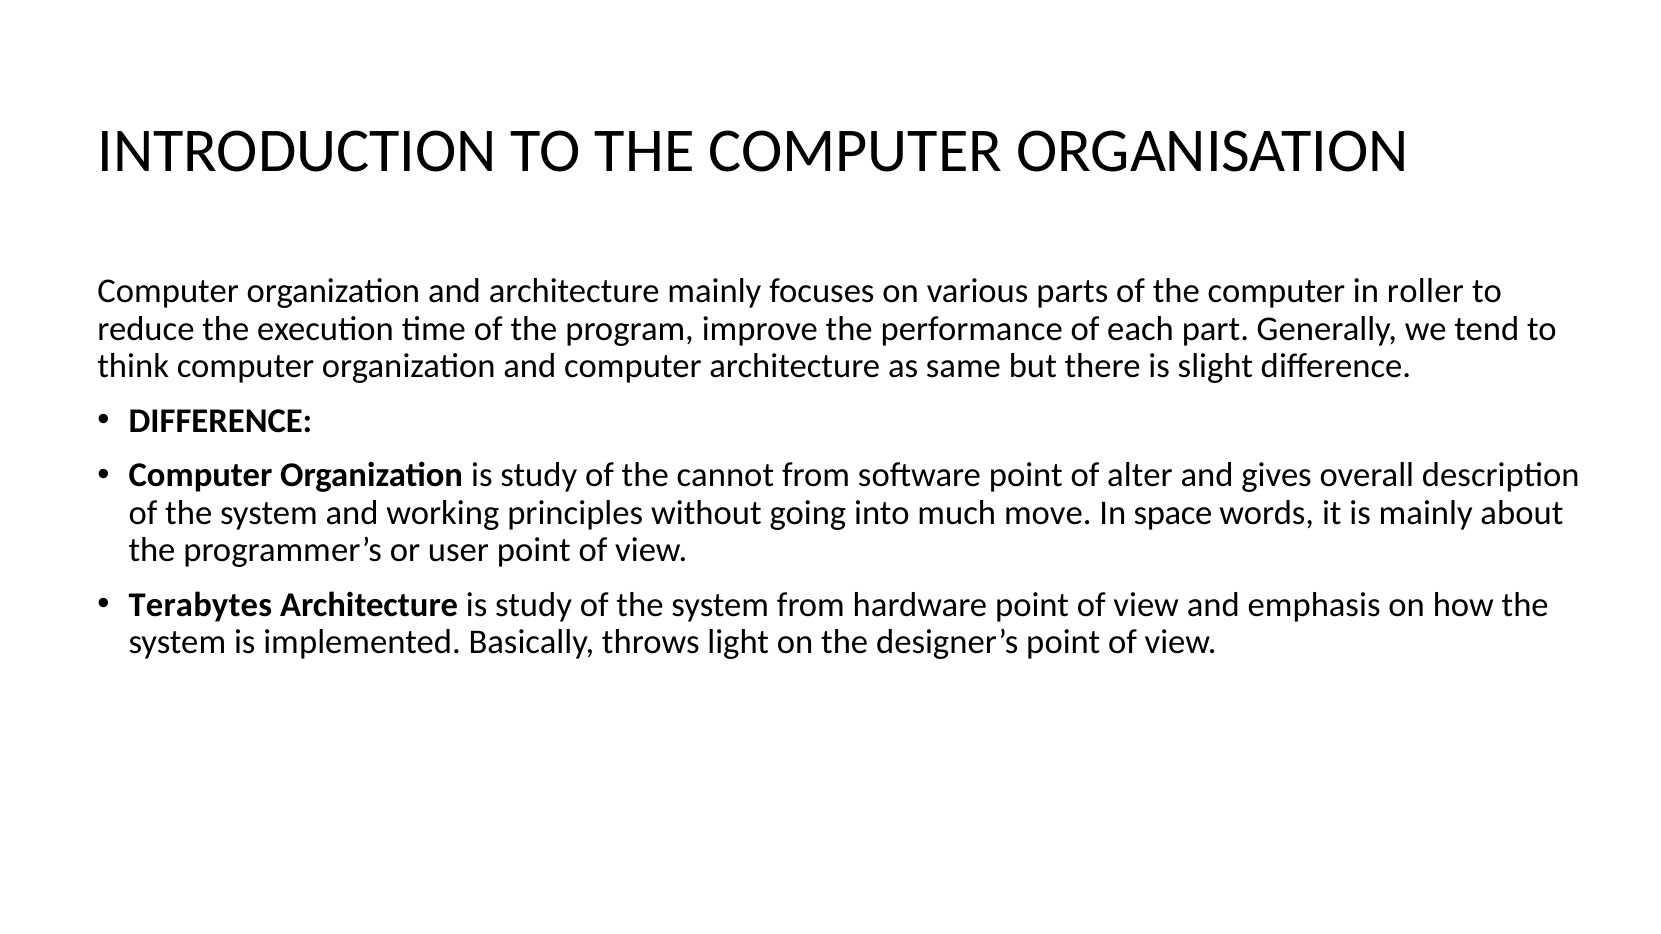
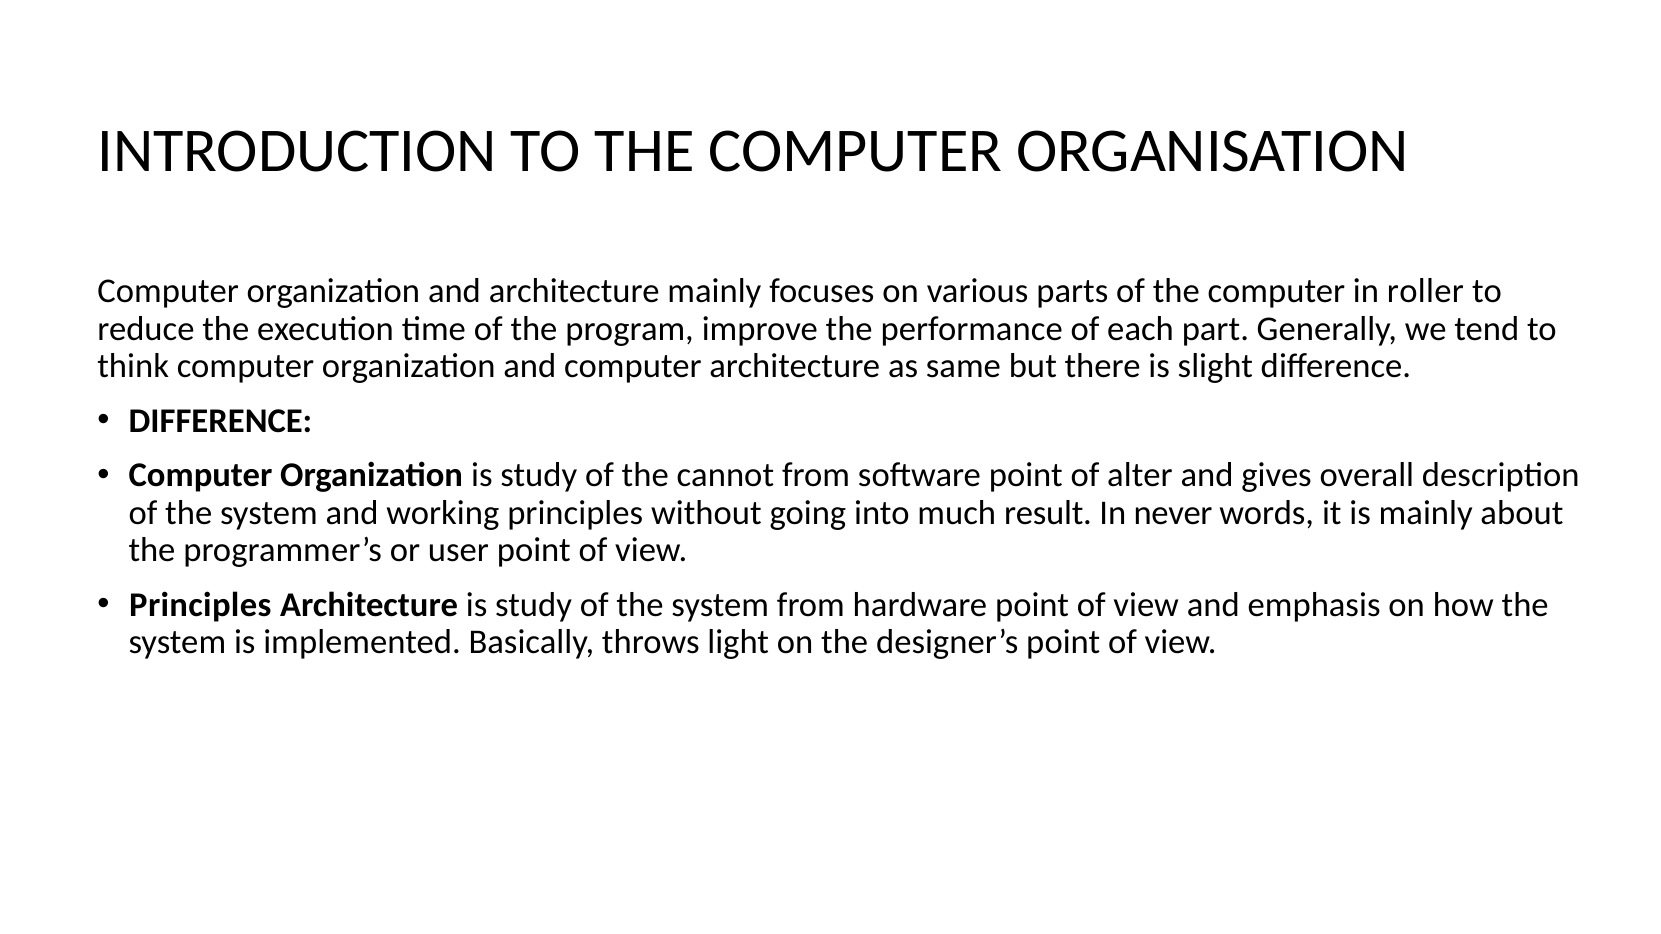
move: move -> result (1048, 513)
space: space -> never (1173, 513)
Terabytes: Terabytes -> Principles (200, 605)
